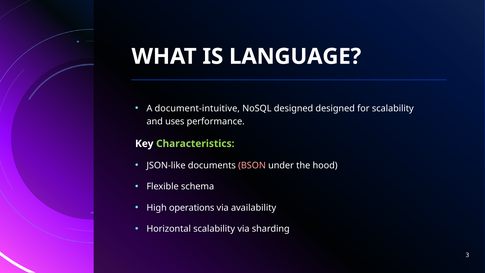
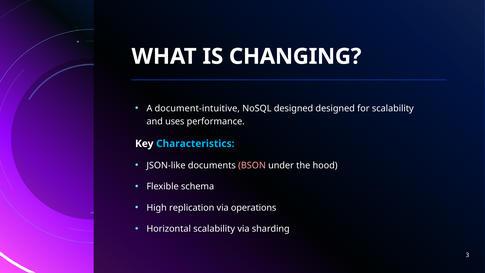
LANGUAGE: LANGUAGE -> CHANGING (295, 56)
Characteristics colour: light green -> light blue (195, 144)
operations: operations -> replication (192, 208)
availability: availability -> operations (254, 208)
